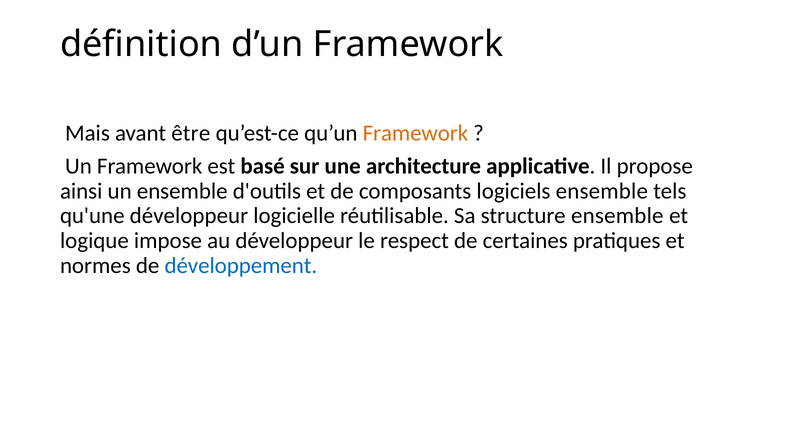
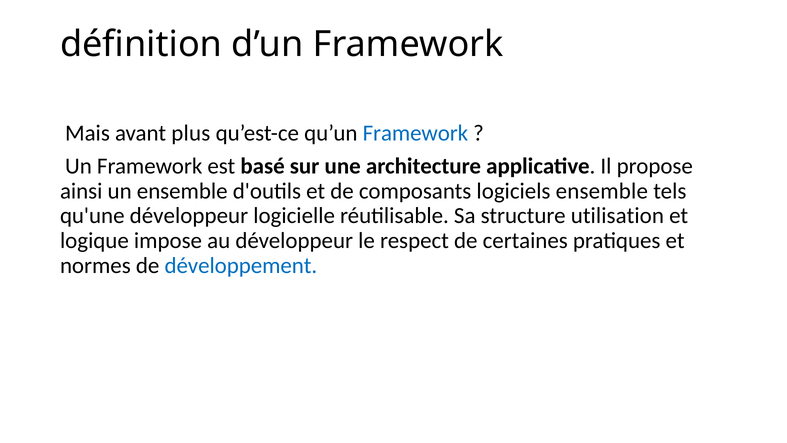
être: être -> plus (191, 133)
Framework colour: orange -> blue (415, 133)
structure ensemble: ensemble -> utilisation (617, 216)
